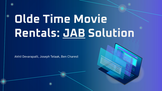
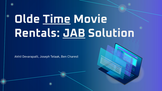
Time underline: none -> present (57, 19)
